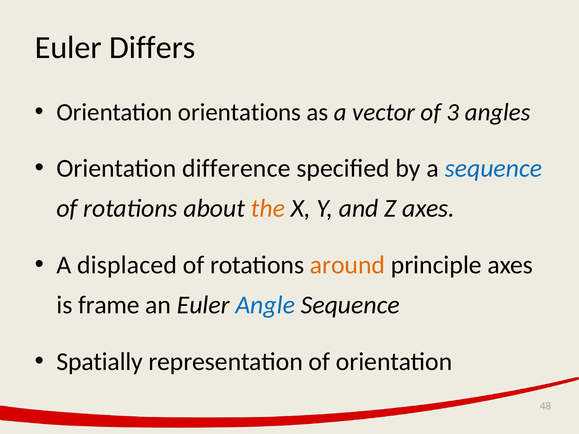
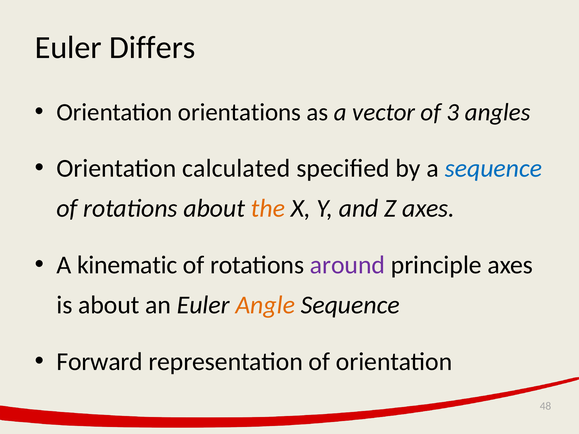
difference: difference -> calculated (236, 168)
displaced: displaced -> kinematic (127, 265)
around colour: orange -> purple (348, 265)
is frame: frame -> about (109, 305)
Angle colour: blue -> orange (265, 305)
Spatially: Spatially -> Forward (100, 362)
